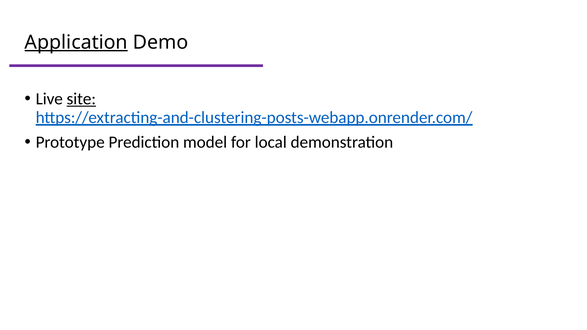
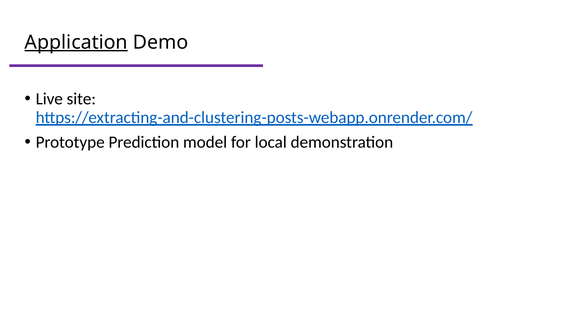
site underline: present -> none (81, 99)
